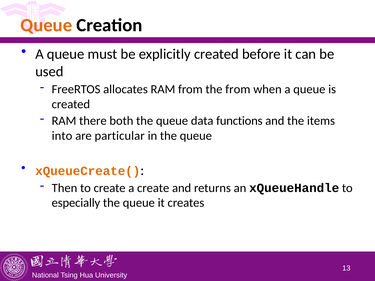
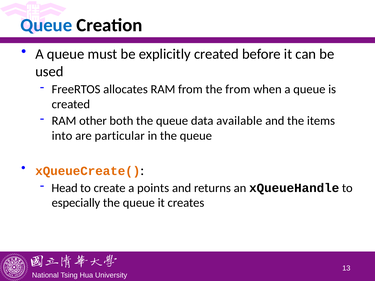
Queue colour: orange -> blue (46, 25)
there: there -> other (93, 121)
functions: functions -> available (239, 121)
Then: Then -> Head (65, 188)
a create: create -> points (153, 188)
